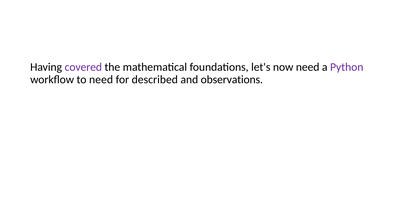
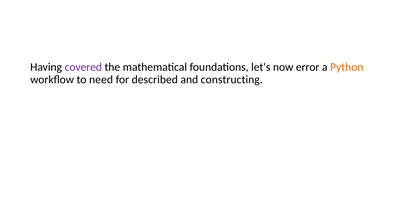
now need: need -> error (308, 67)
Python colour: purple -> orange (347, 67)
observations: observations -> constructing (232, 79)
